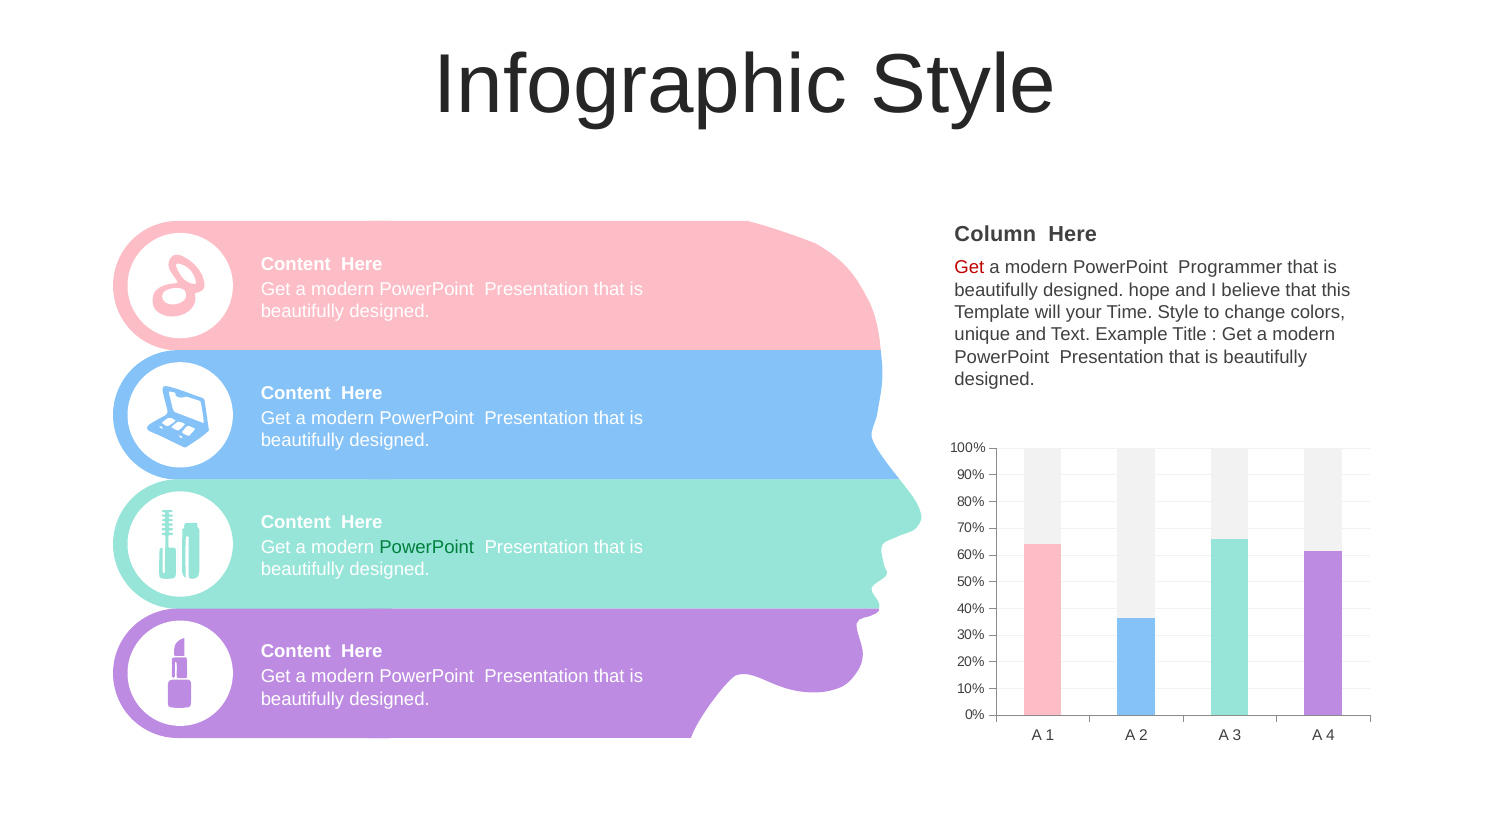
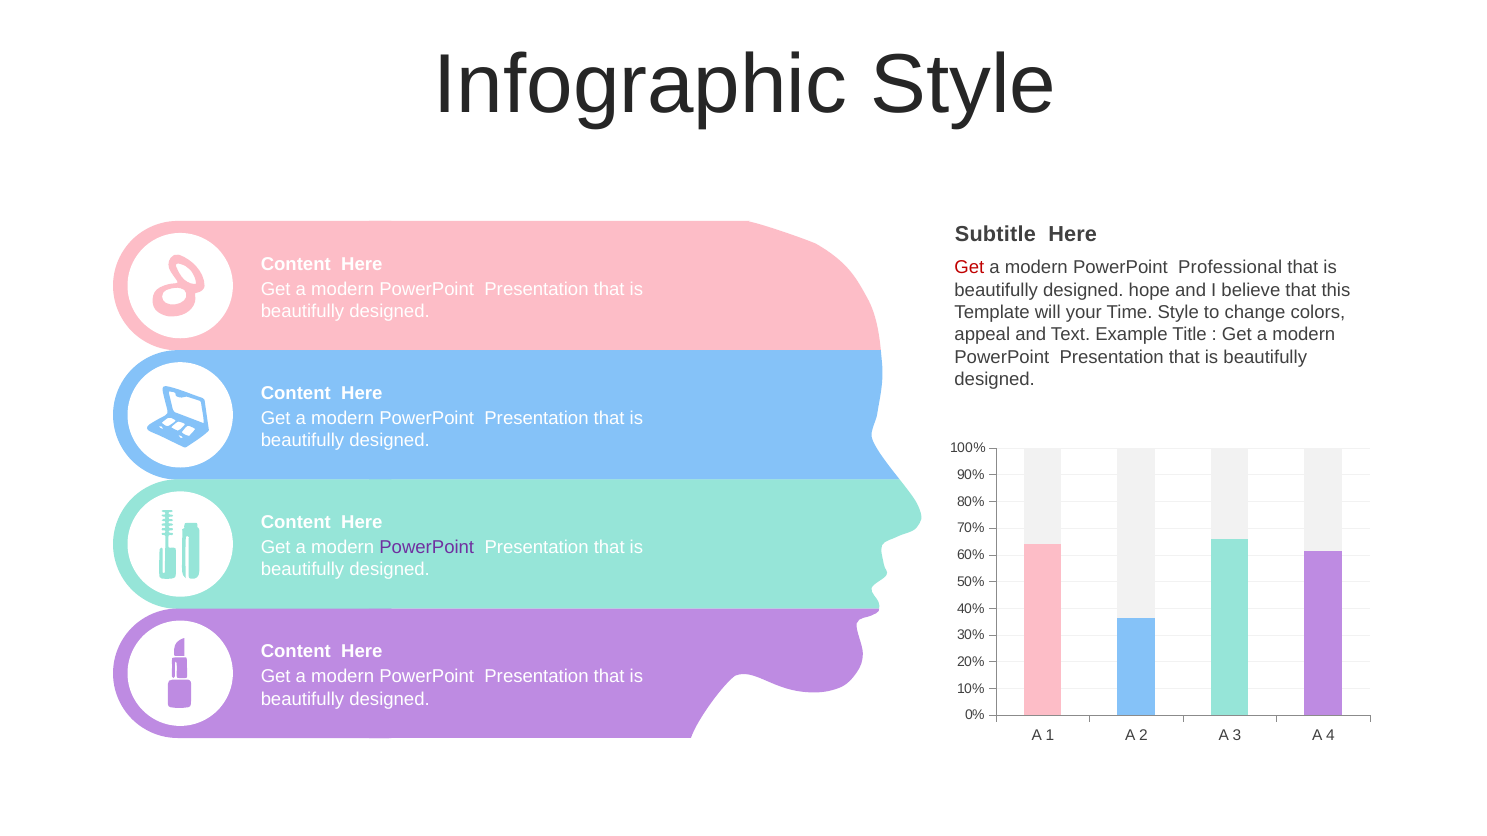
Column: Column -> Subtitle (995, 235)
Programmer: Programmer -> Professional (1230, 268)
unique: unique -> appeal (982, 335)
PowerPoint colour: green -> purple (427, 548)
